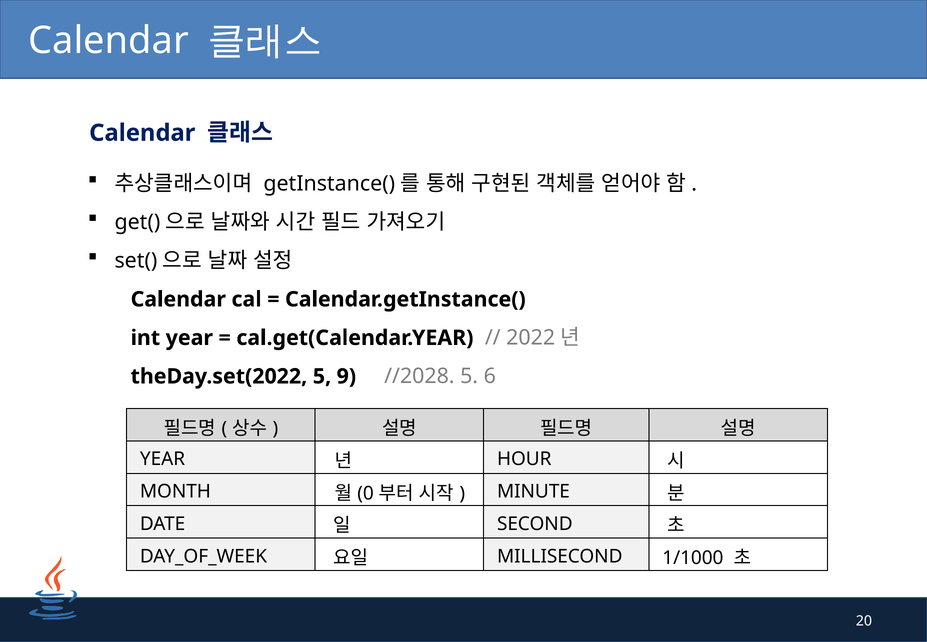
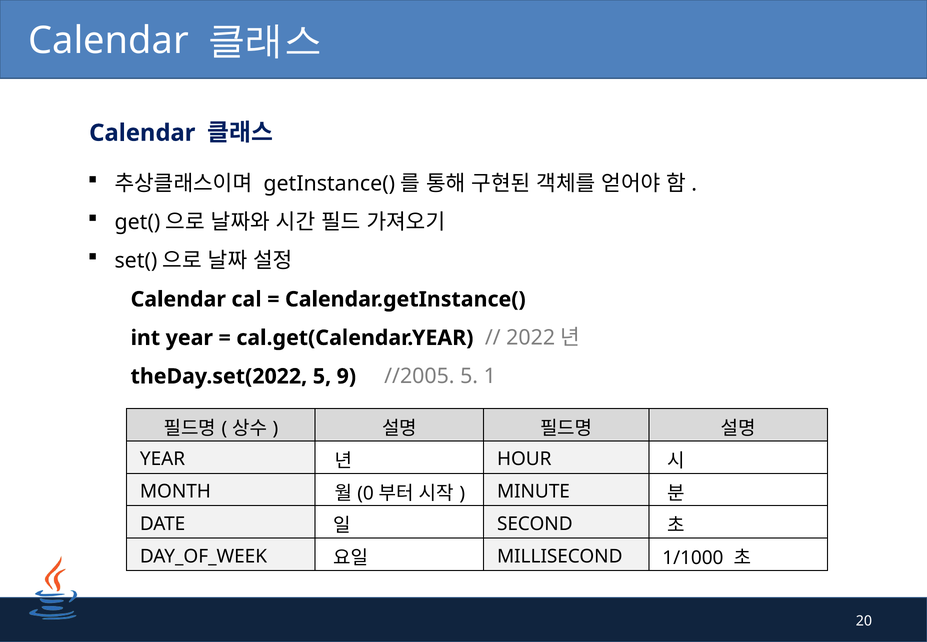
//2028: //2028 -> //2005 (419, 376)
6: 6 -> 1 (490, 376)
